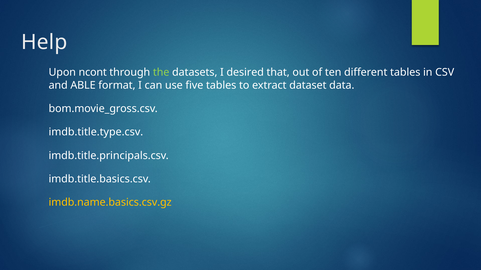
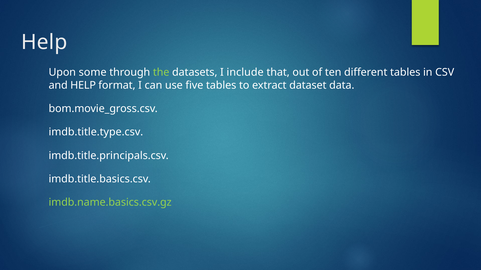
ncont: ncont -> some (93, 73)
desired: desired -> include (245, 73)
and ABLE: ABLE -> HELP (83, 85)
imdb.name.basics.csv.gz colour: yellow -> light green (110, 203)
